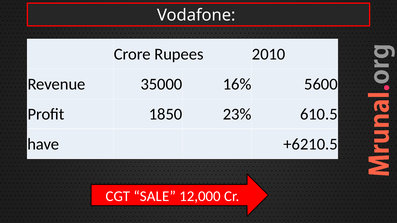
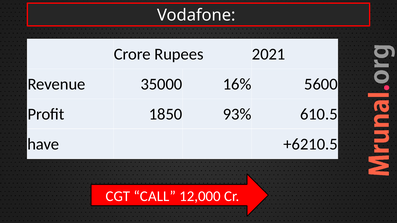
2010: 2010 -> 2021 (269, 54)
23%: 23% -> 93% (237, 114)
SALE: SALE -> CALL (155, 196)
